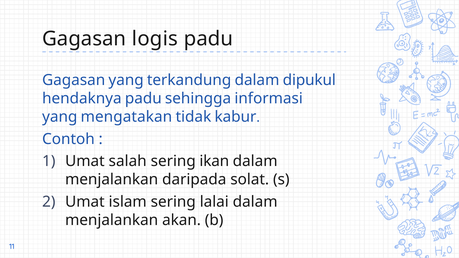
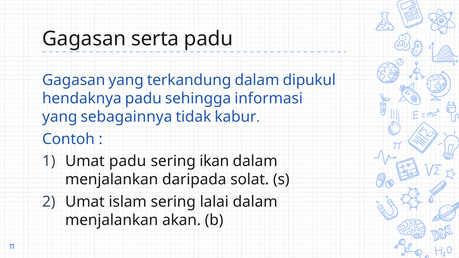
logis: logis -> serta (155, 39)
mengatakan: mengatakan -> sebagainnya (126, 117)
Umat salah: salah -> padu (128, 161)
